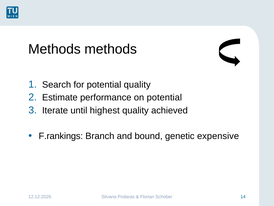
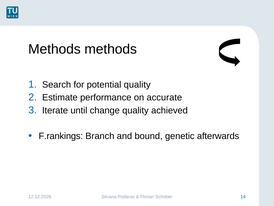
on potential: potential -> accurate (164, 97)
highest: highest -> change (105, 110)
expensive: expensive -> afterwards (218, 136)
